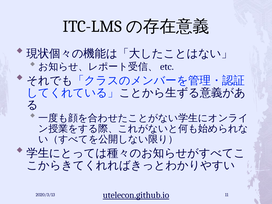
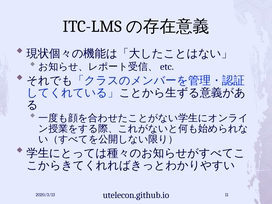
utelecon.github.io underline: present -> none (136, 195)
